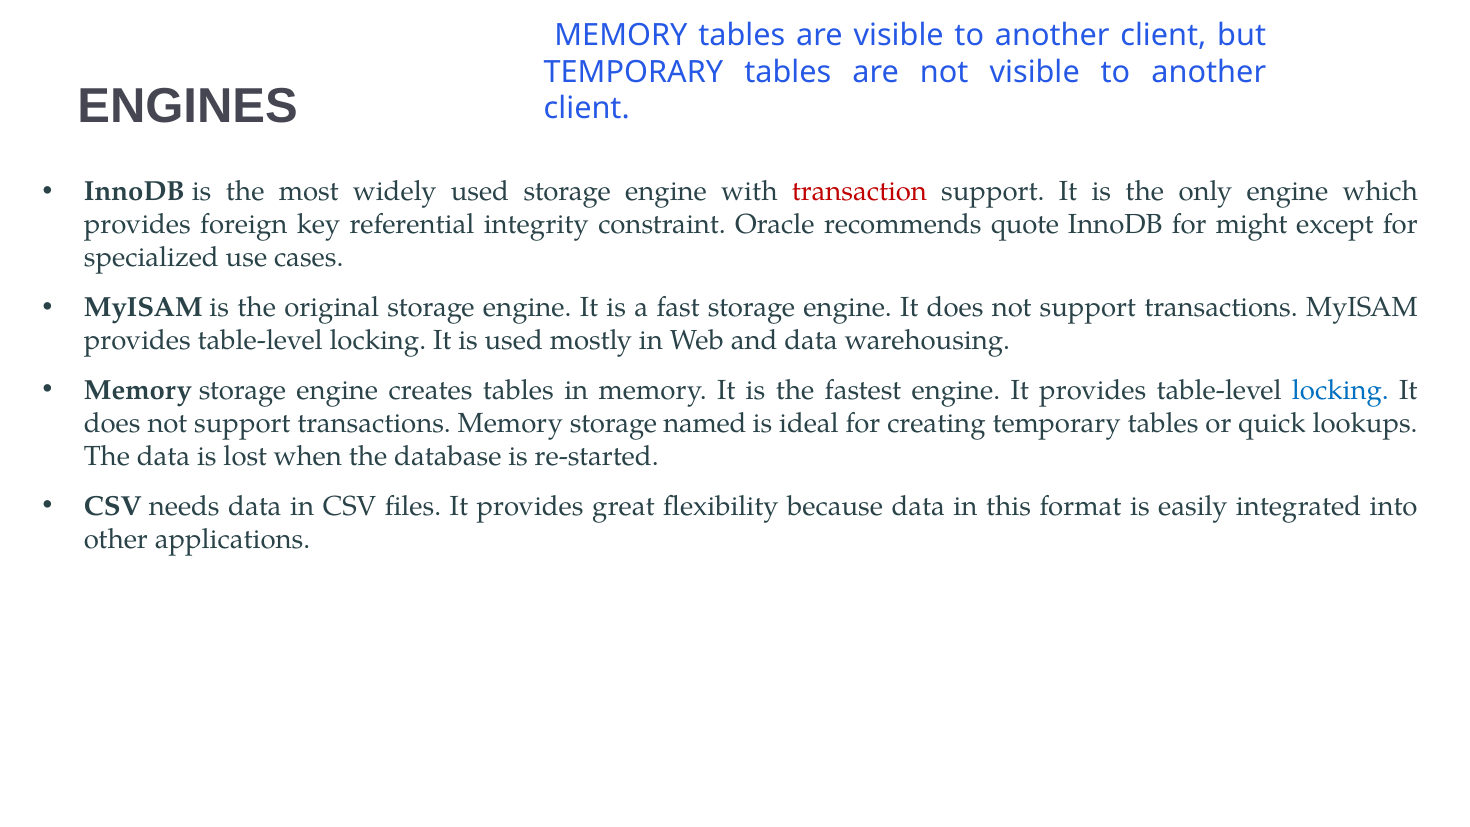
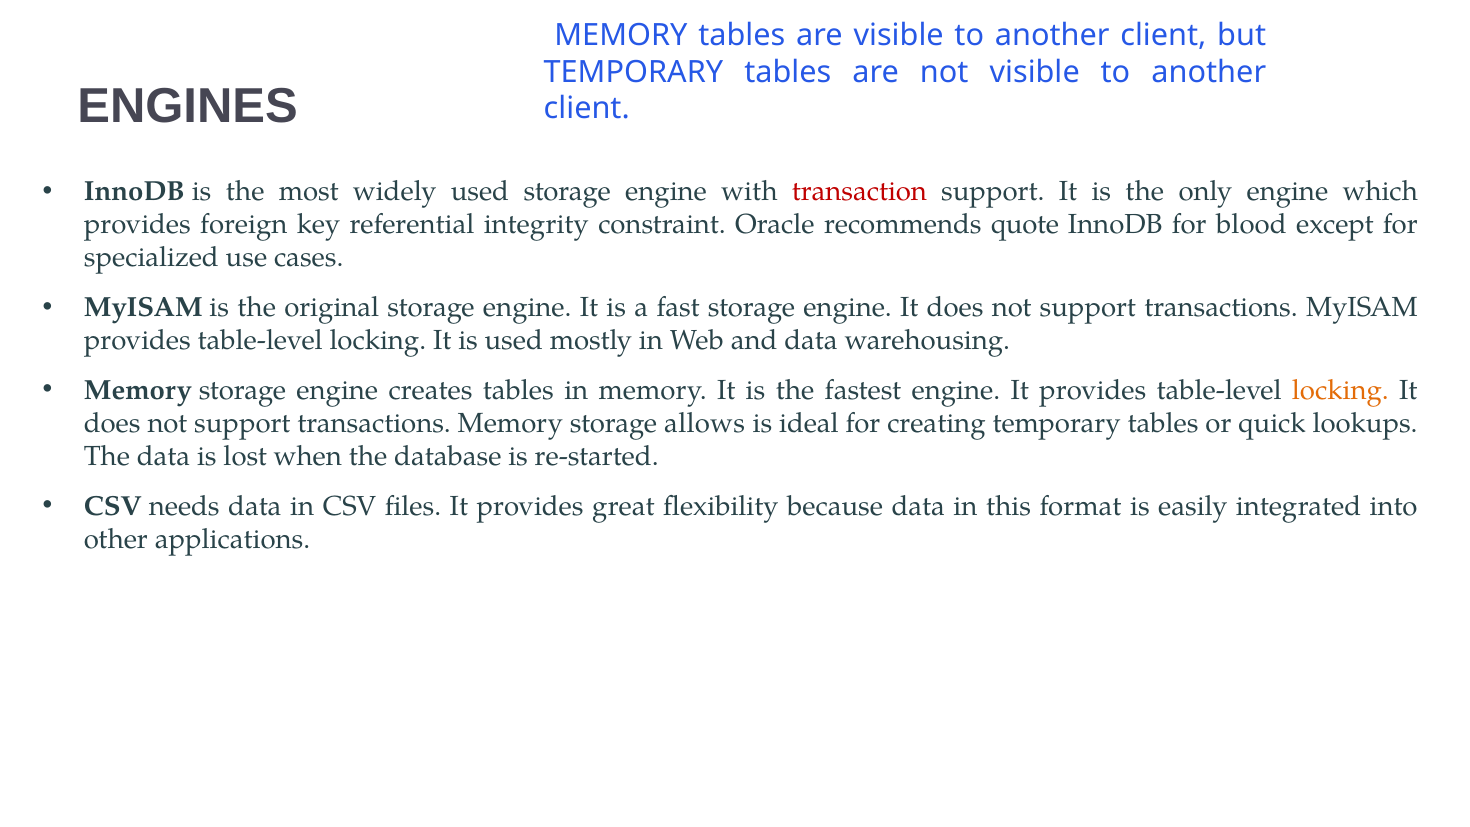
might: might -> blood (1251, 225)
locking colour: blue -> orange (1340, 390)
named: named -> allows (705, 423)
